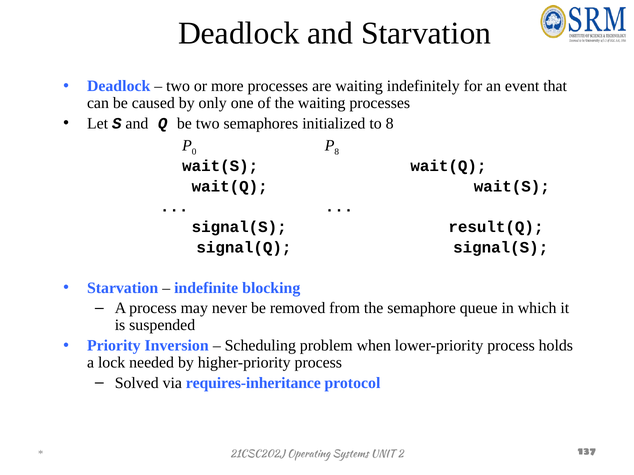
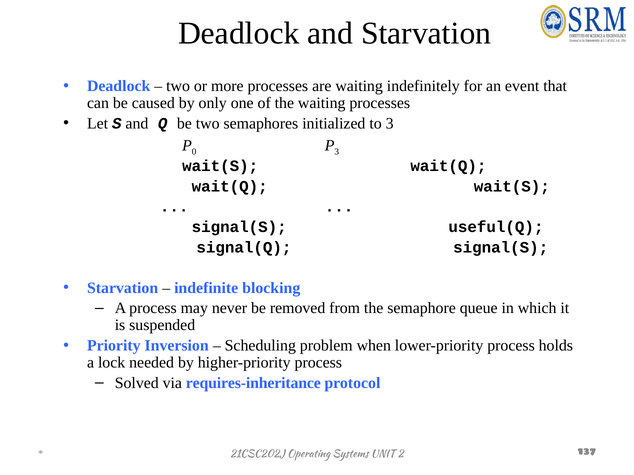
to 8: 8 -> 3 (390, 123)
8: 8 -> 3 (337, 152)
result(Q: result(Q -> useful(Q (496, 227)
